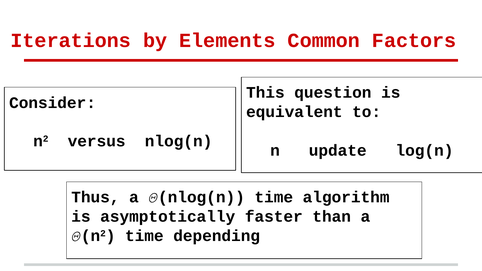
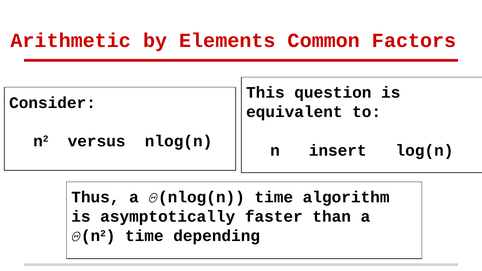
Iterations: Iterations -> Arithmetic (71, 41)
update: update -> insert (338, 151)
